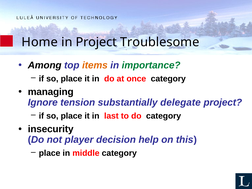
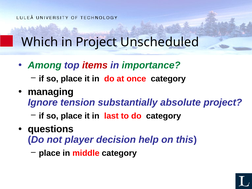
Home: Home -> Which (40, 42)
Troublesome: Troublesome -> Unscheduled (160, 42)
Among colour: black -> green (45, 65)
items colour: orange -> red (95, 65)
delegate: delegate -> absolute (181, 103)
insecurity: insecurity -> questions (51, 129)
